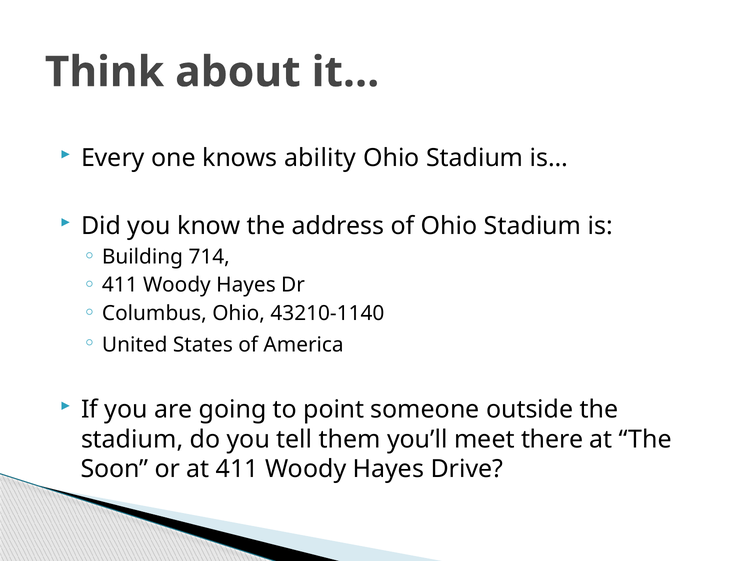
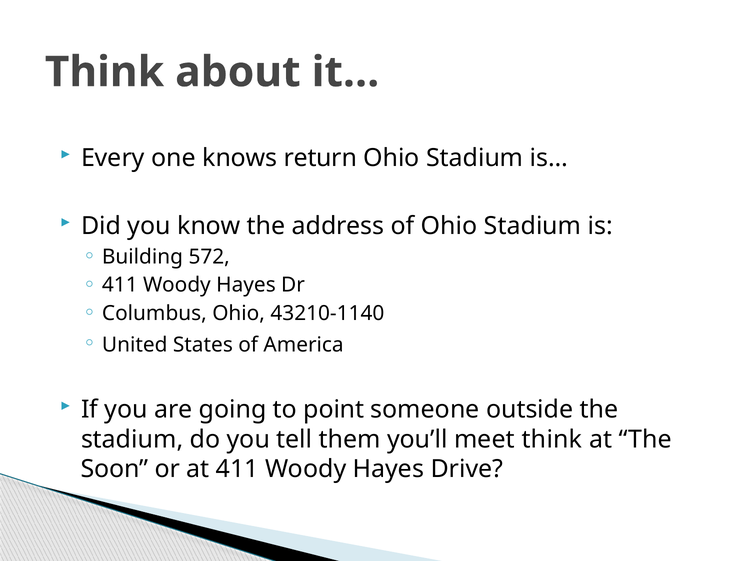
ability: ability -> return (320, 158)
714: 714 -> 572 (209, 257)
meet there: there -> think (552, 440)
